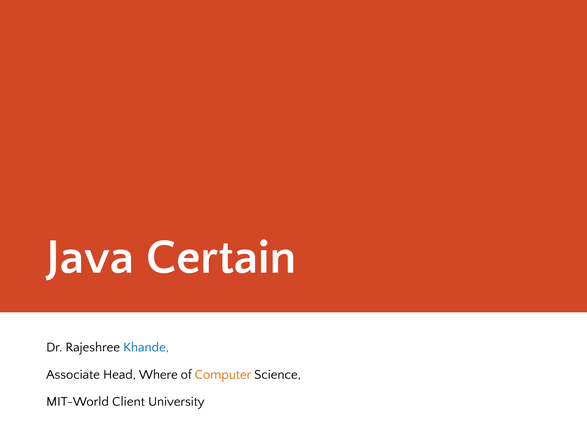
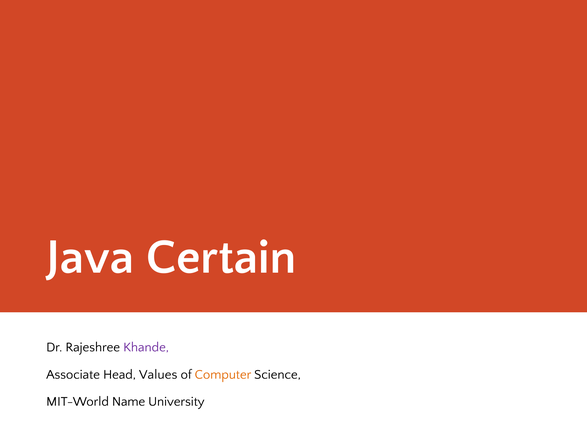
Khande colour: blue -> purple (146, 348)
Where: Where -> Values (158, 375)
Client: Client -> Name (129, 402)
